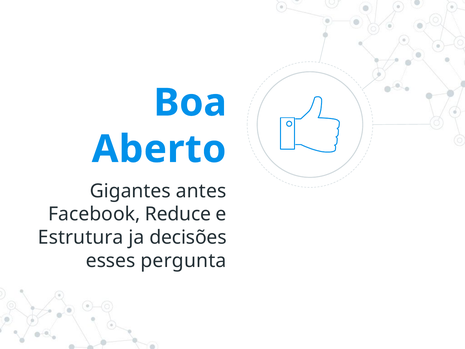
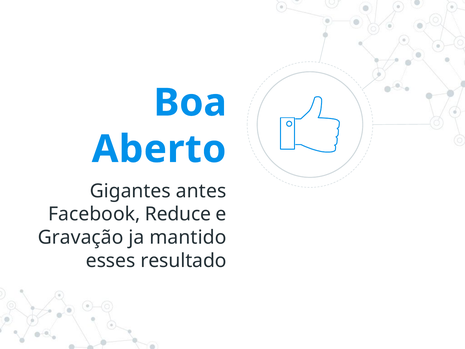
Estrutura: Estrutura -> Gravação (81, 237)
decisões: decisões -> mantido (188, 237)
pergunta: pergunta -> resultado (184, 261)
